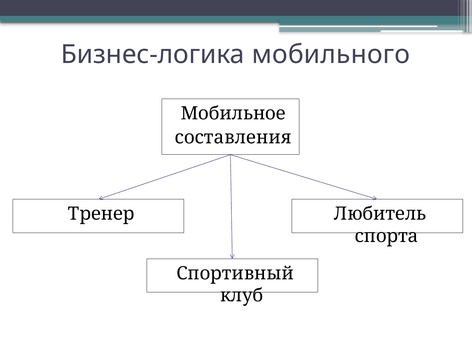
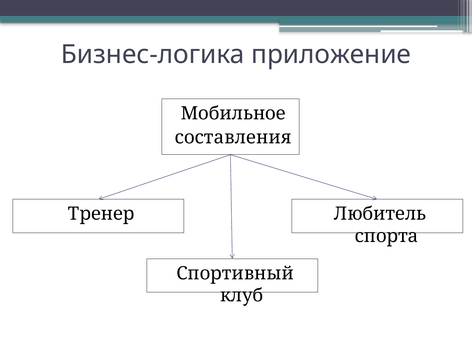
мобильного: мобильного -> приложение (331, 55)
